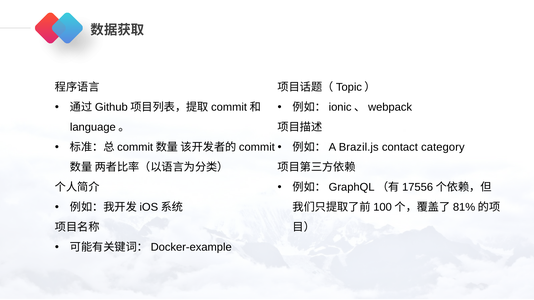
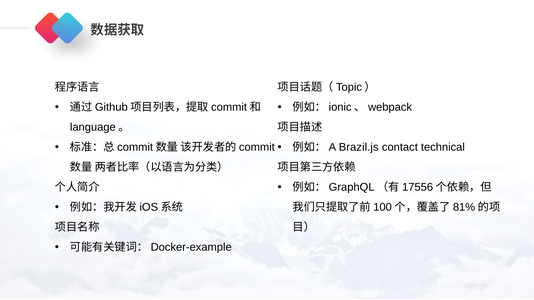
category: category -> technical (443, 147)
